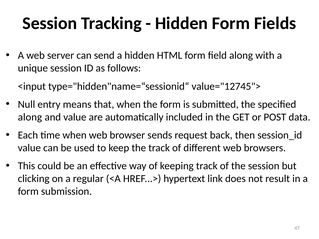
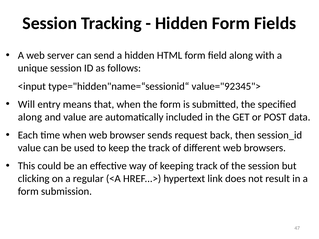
value="12745">: value="12745"> -> value="92345"> (226, 86)
Null: Null -> Will (26, 104)
